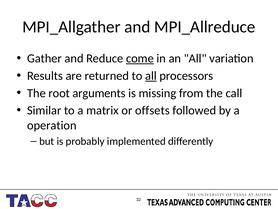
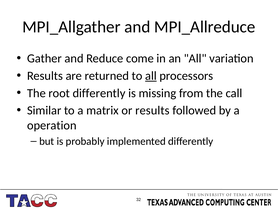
come underline: present -> none (140, 58)
root arguments: arguments -> differently (99, 93)
or offsets: offsets -> results (152, 110)
